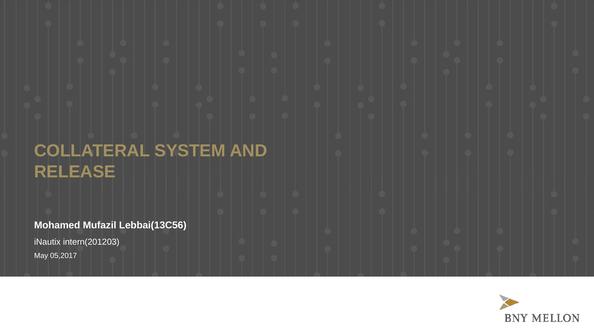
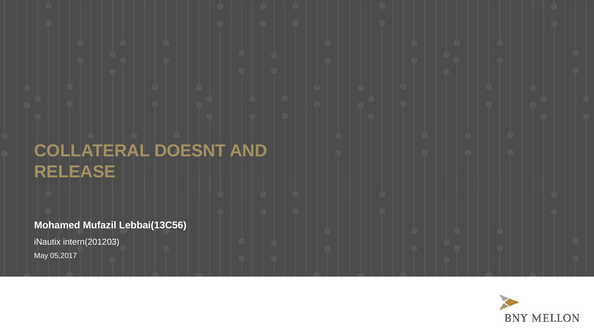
SYSTEM: SYSTEM -> DOESNT (190, 151)
